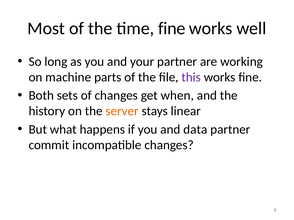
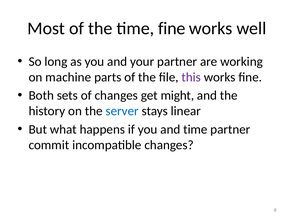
when: when -> might (177, 96)
server colour: orange -> blue (122, 111)
and data: data -> time (195, 130)
